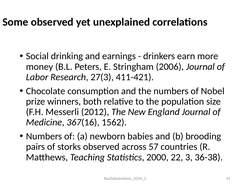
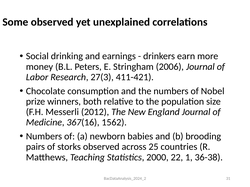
57: 57 -> 25 (153, 147)
3: 3 -> 1 (189, 158)
